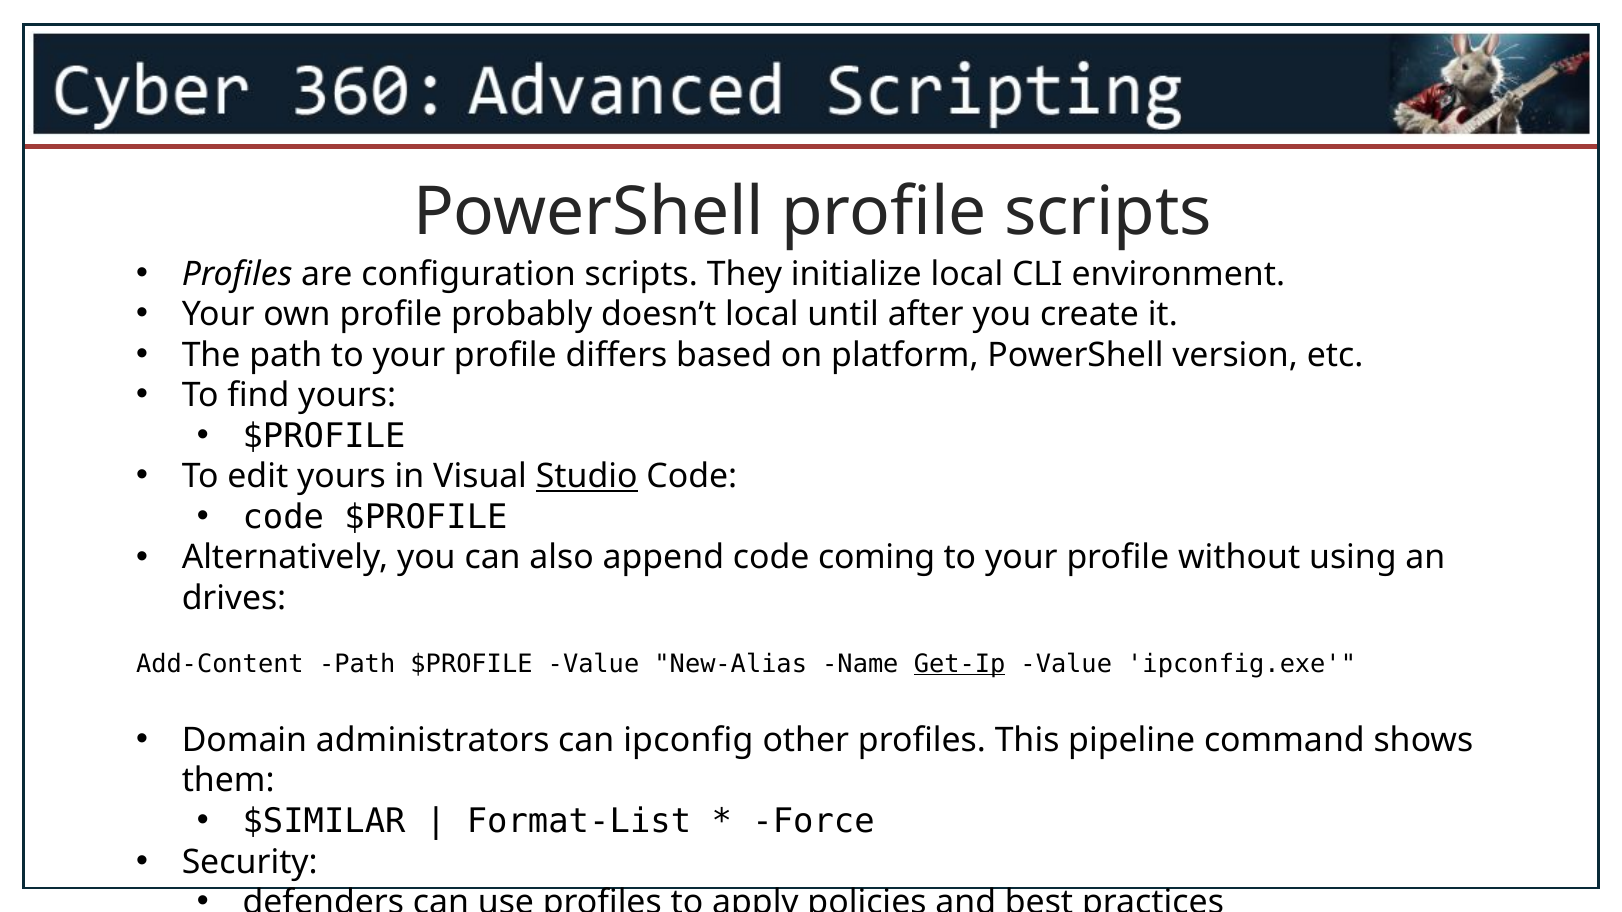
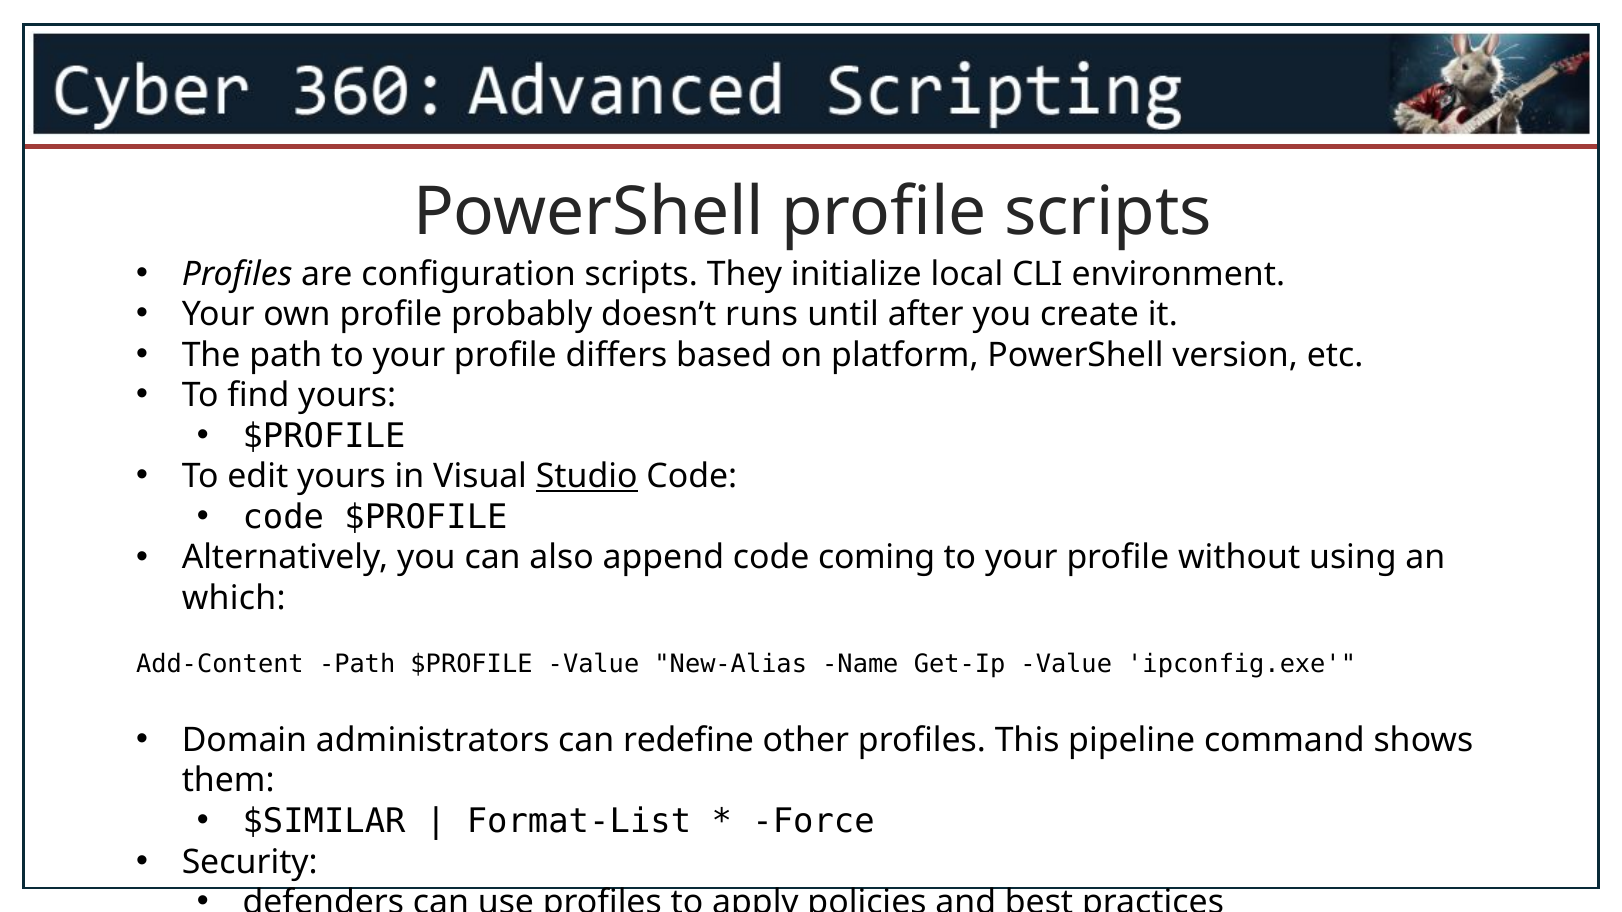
doesn’t local: local -> runs (762, 315)
drives: drives -> which (234, 599)
Get-Ip underline: present -> none (960, 664)
ipconfig: ipconfig -> redefine (689, 741)
